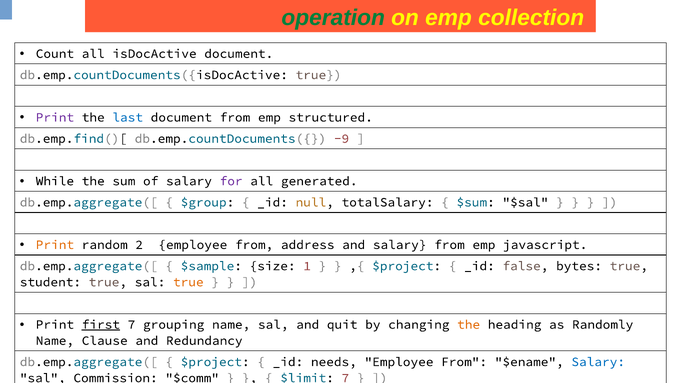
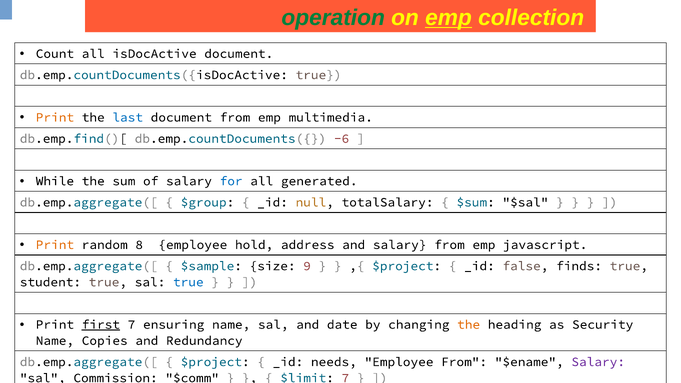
emp underline: none -> present (448, 18)
Print colour: purple -> orange (55, 117)
structured: structured -> multimedia (331, 117)
-9: -9 -> -6 (342, 139)
for colour: purple -> blue (231, 181)
2: 2 -> 8 (139, 245)
from: from -> hold (254, 245)
1: 1 -> 9 (307, 266)
bytes: bytes -> finds (579, 266)
true colour: orange -> blue (188, 282)
grouping: grouping -> ensuring (174, 325)
quit: quit -> date (342, 325)
Randomly: Randomly -> Security (603, 325)
Clause: Clause -> Copies (105, 341)
Salary colour: blue -> purple (598, 362)
